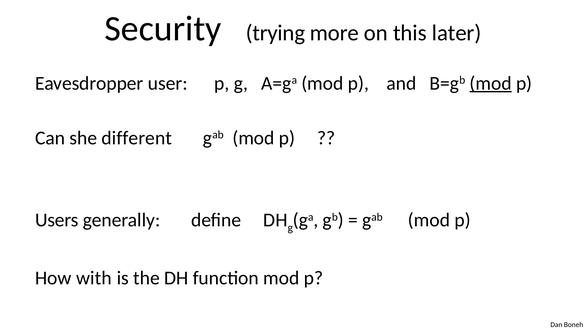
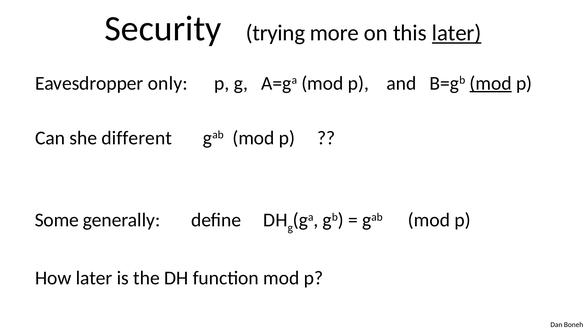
later underline: none -> present (457, 33)
user: user -> only (168, 83)
Users: Users -> Some (57, 220)
How with: with -> later (94, 278)
